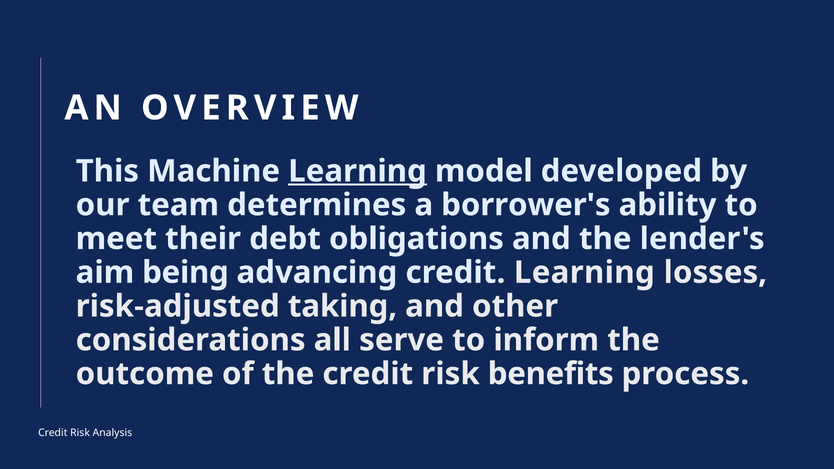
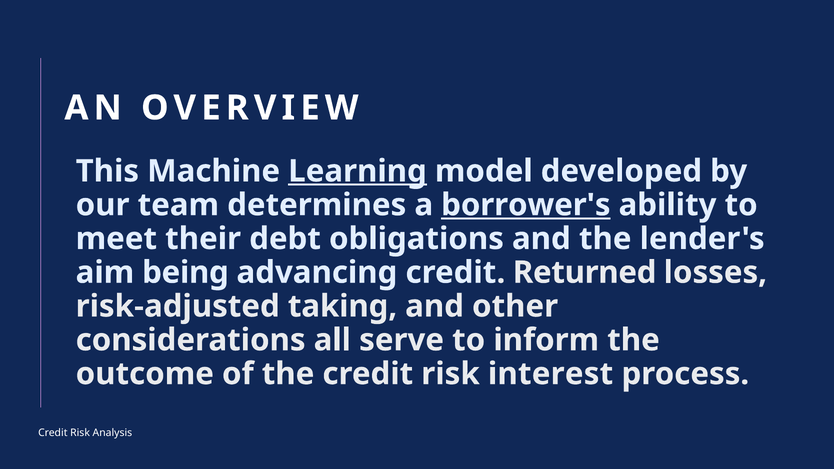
borrower's underline: none -> present (526, 205)
credit Learning: Learning -> Returned (585, 273)
benefits: benefits -> interest (551, 374)
